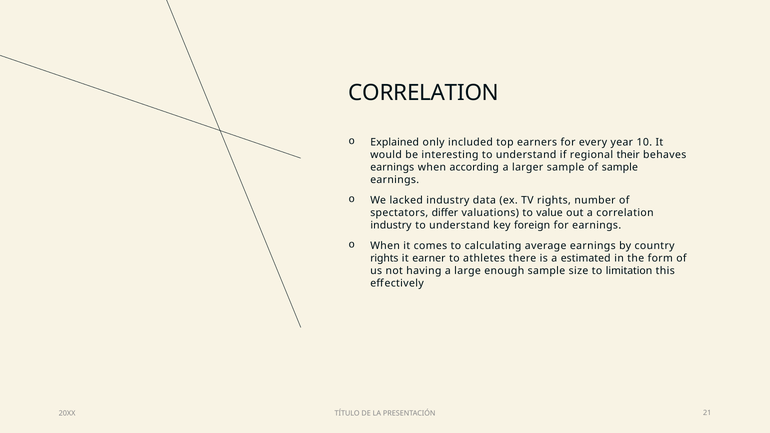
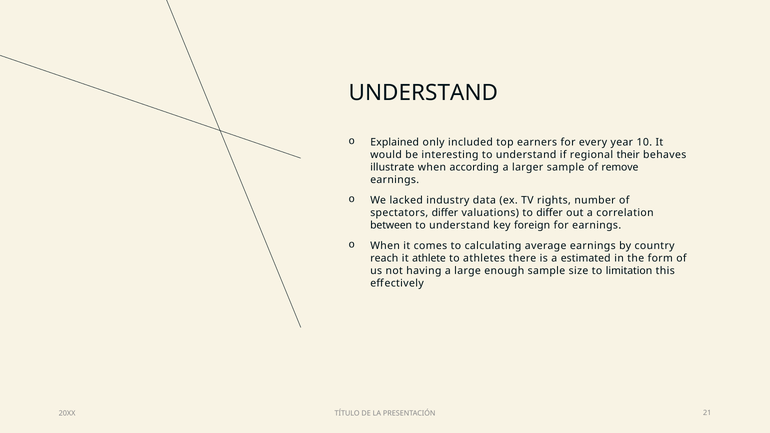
CORRELATION: CORRELATION -> UNDERSTAND (423, 93)
earnings: earnings -> illustrate (392, 167)
of sample: sample -> remove (620, 167)
to value: value -> differ (550, 213)
industry: industry -> between (391, 225)
rights: rights -> reach (384, 258)
earner: earner -> athlete (429, 258)
